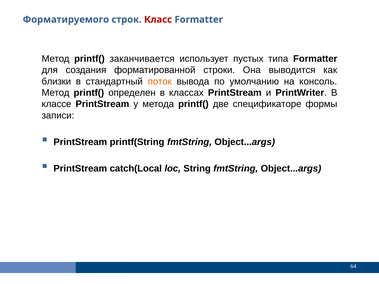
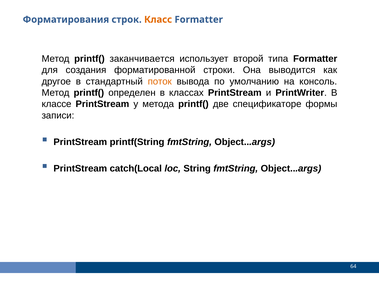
Форматируемого: Форматируемого -> Форматирования (66, 20)
Класс colour: red -> orange (158, 20)
пустых: пустых -> второй (248, 59)
близки: близки -> другое (56, 81)
